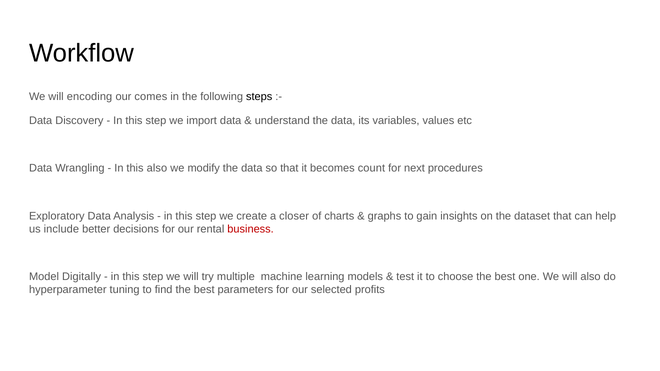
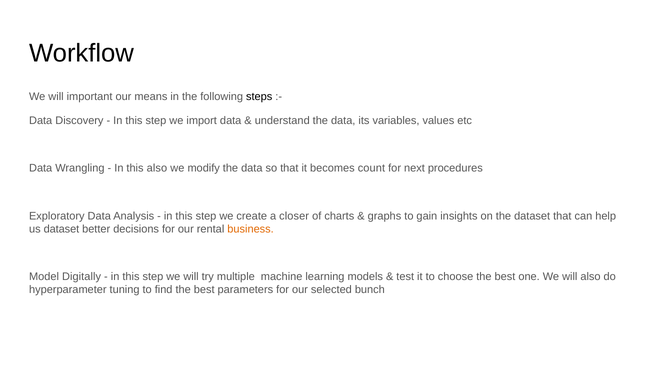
encoding: encoding -> important (90, 97)
comes: comes -> means (151, 97)
us include: include -> dataset (61, 229)
business colour: red -> orange (251, 229)
profits: profits -> bunch (370, 290)
